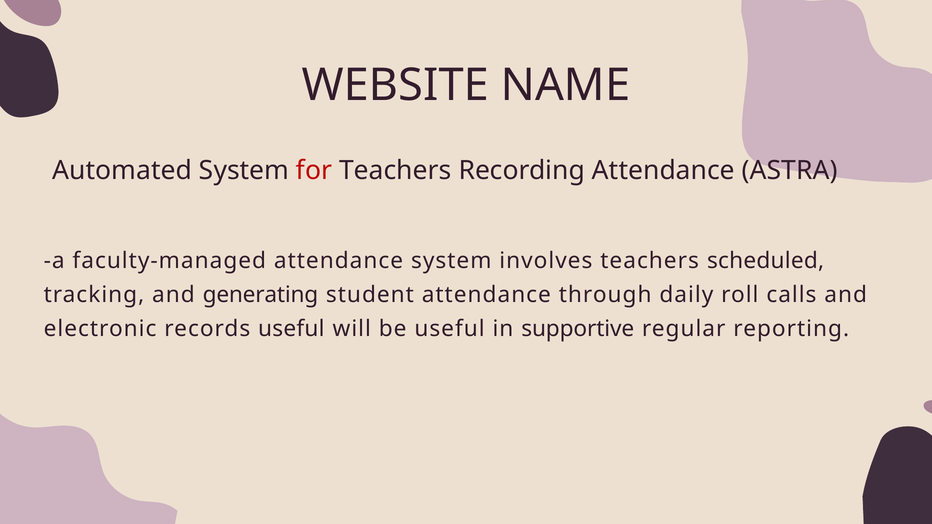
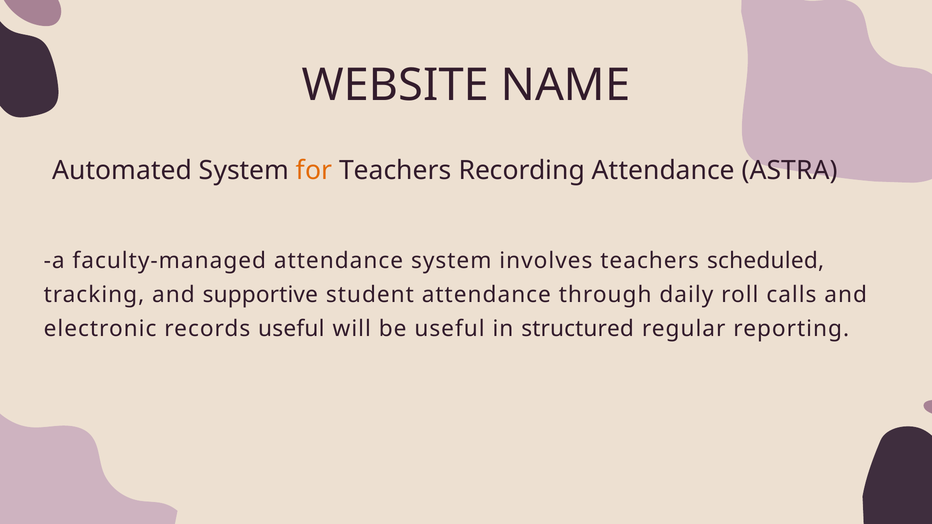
for colour: red -> orange (314, 170)
generating: generating -> supportive (260, 295)
supportive: supportive -> structured (578, 329)
